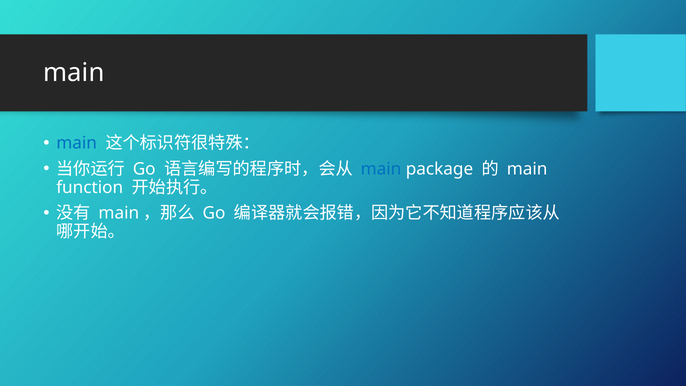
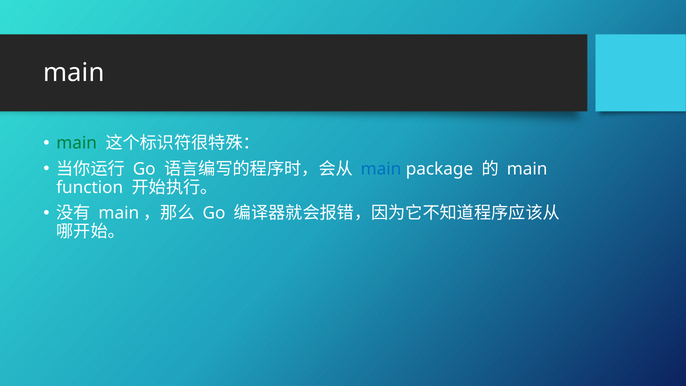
main colour: blue -> green (77, 143)
